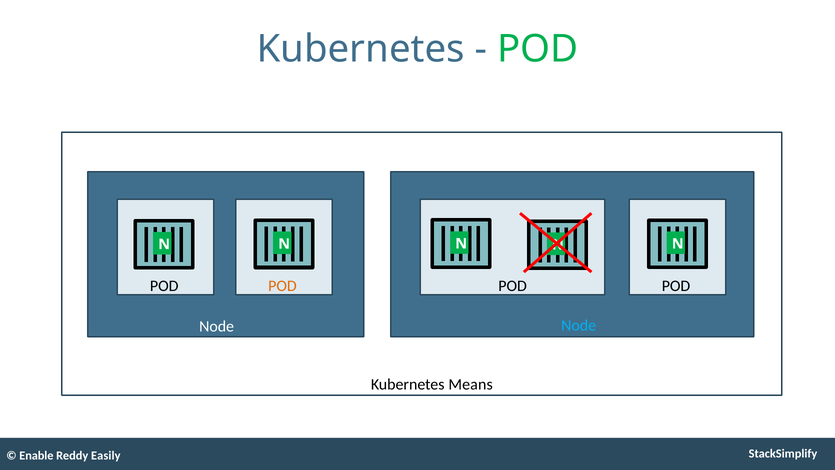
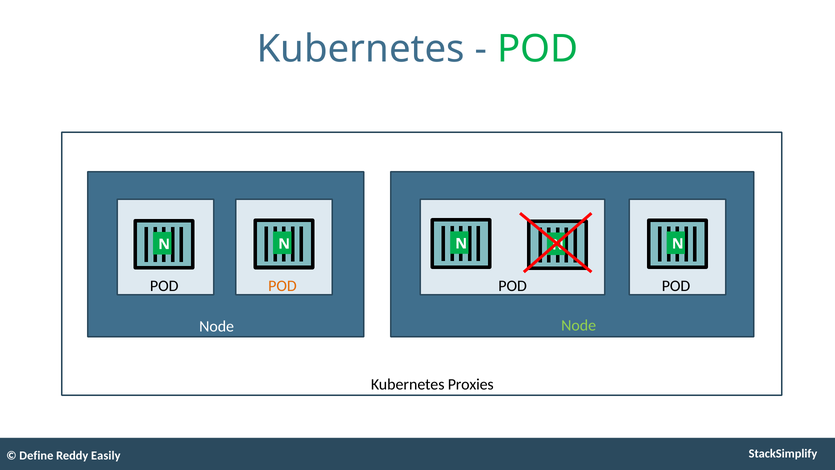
Node colour: light blue -> light green (579, 325)
Means: Means -> Proxies (471, 384)
Enable: Enable -> Define (36, 455)
